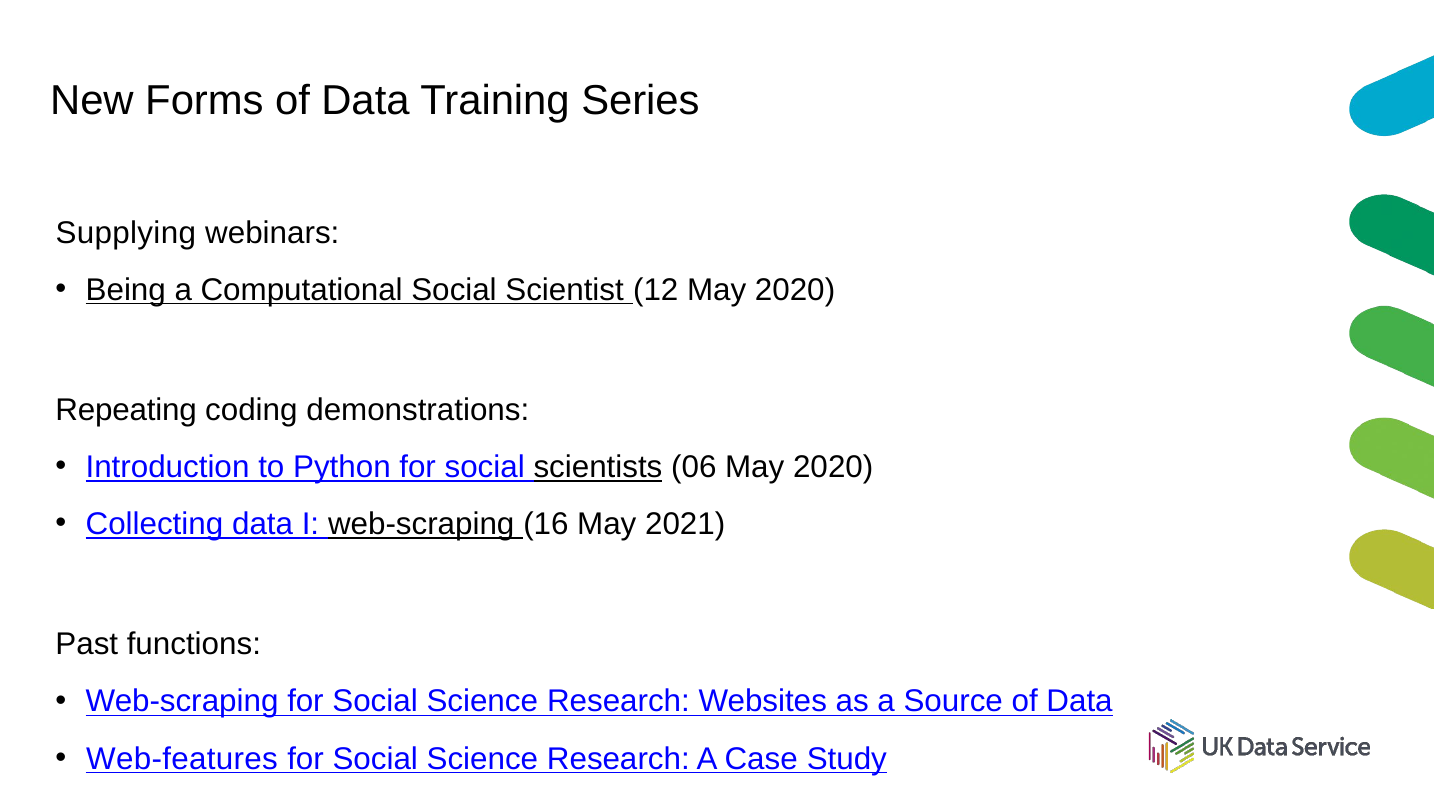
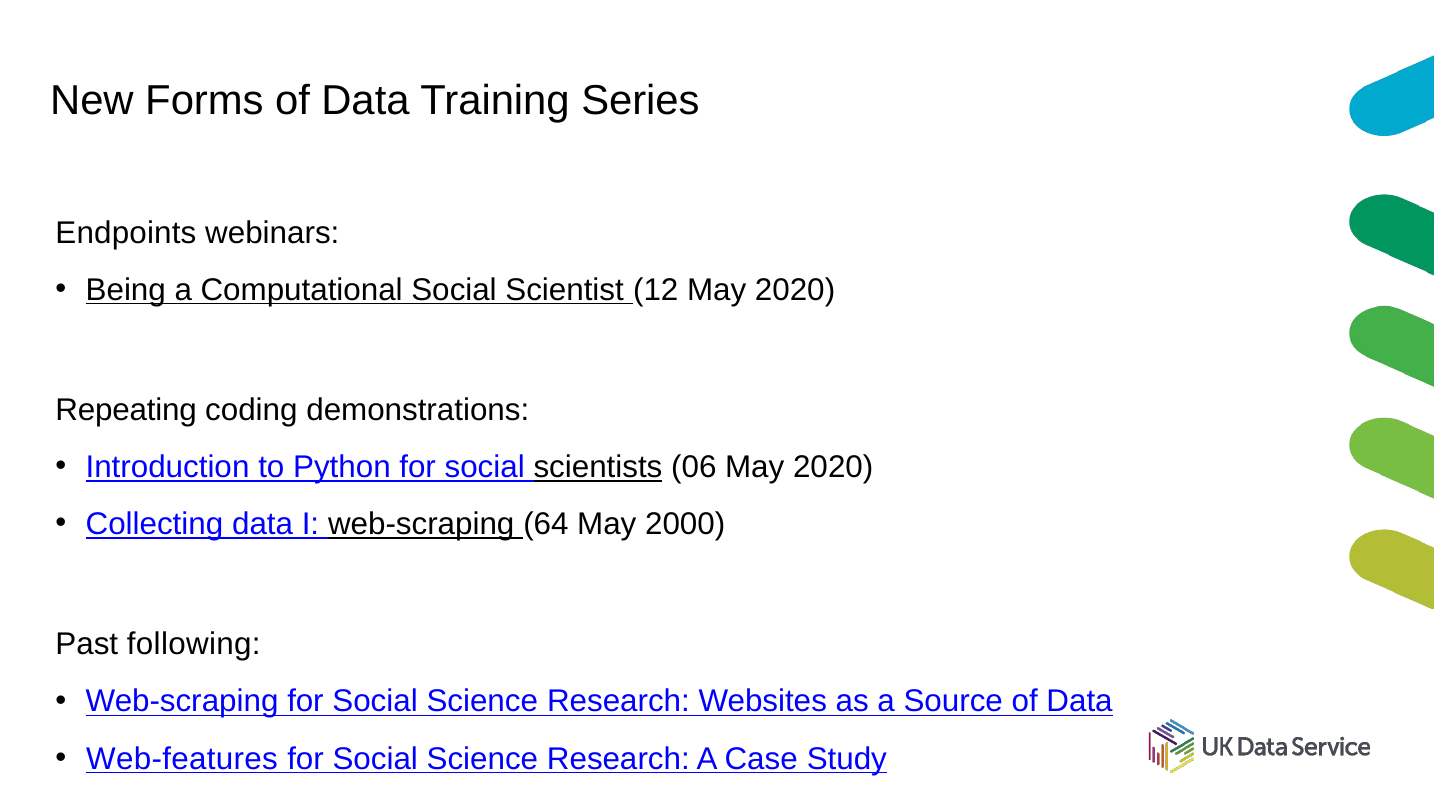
Supplying: Supplying -> Endpoints (126, 233)
16: 16 -> 64 (546, 525)
2021: 2021 -> 2000 (685, 525)
functions: functions -> following (194, 645)
